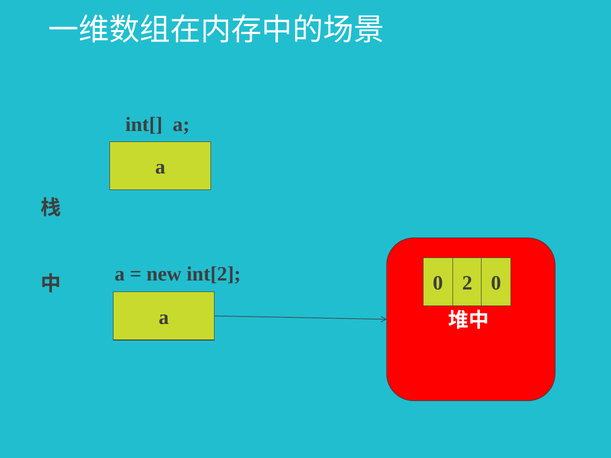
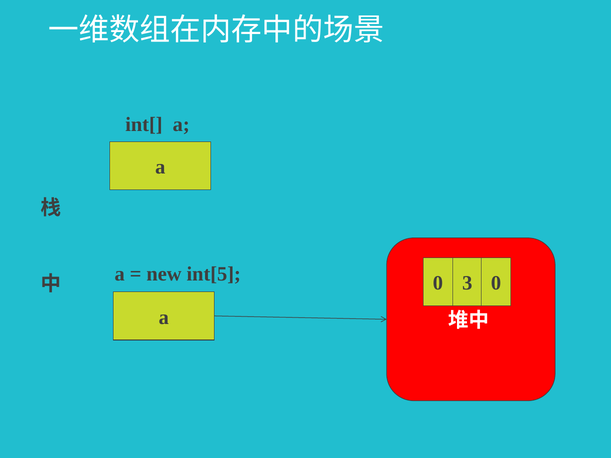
int[2: int[2 -> int[5 (214, 274)
2: 2 -> 3 (467, 283)
